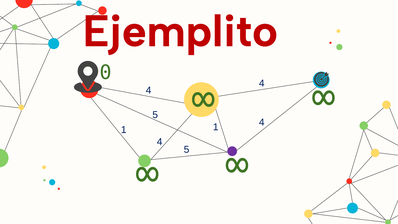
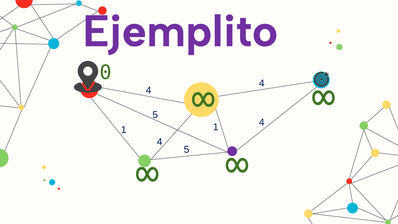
Ejemplito colour: red -> purple (180, 32)
